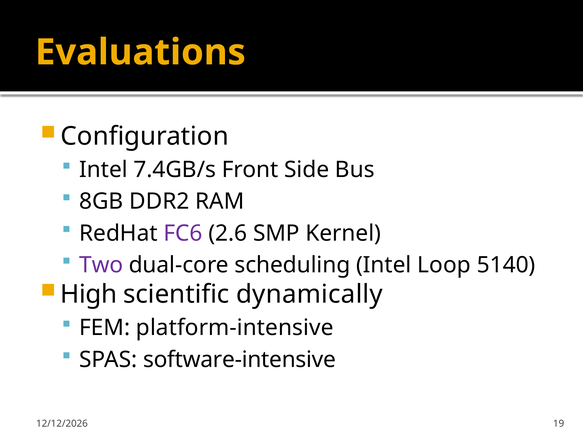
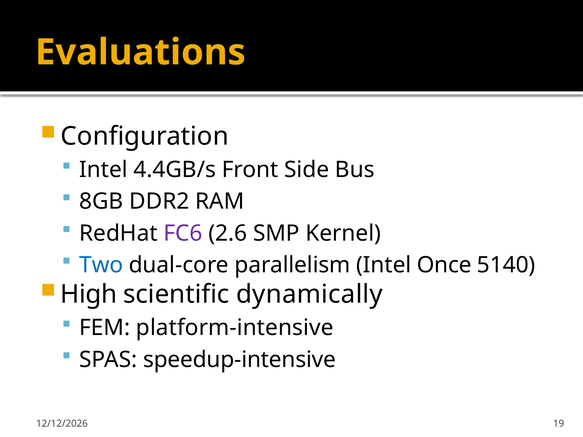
7.4GB/s: 7.4GB/s -> 4.4GB/s (175, 170)
Two colour: purple -> blue (101, 265)
scheduling: scheduling -> parallelism (292, 265)
Loop: Loop -> Once (444, 265)
software-intensive: software-intensive -> speedup-intensive (240, 360)
